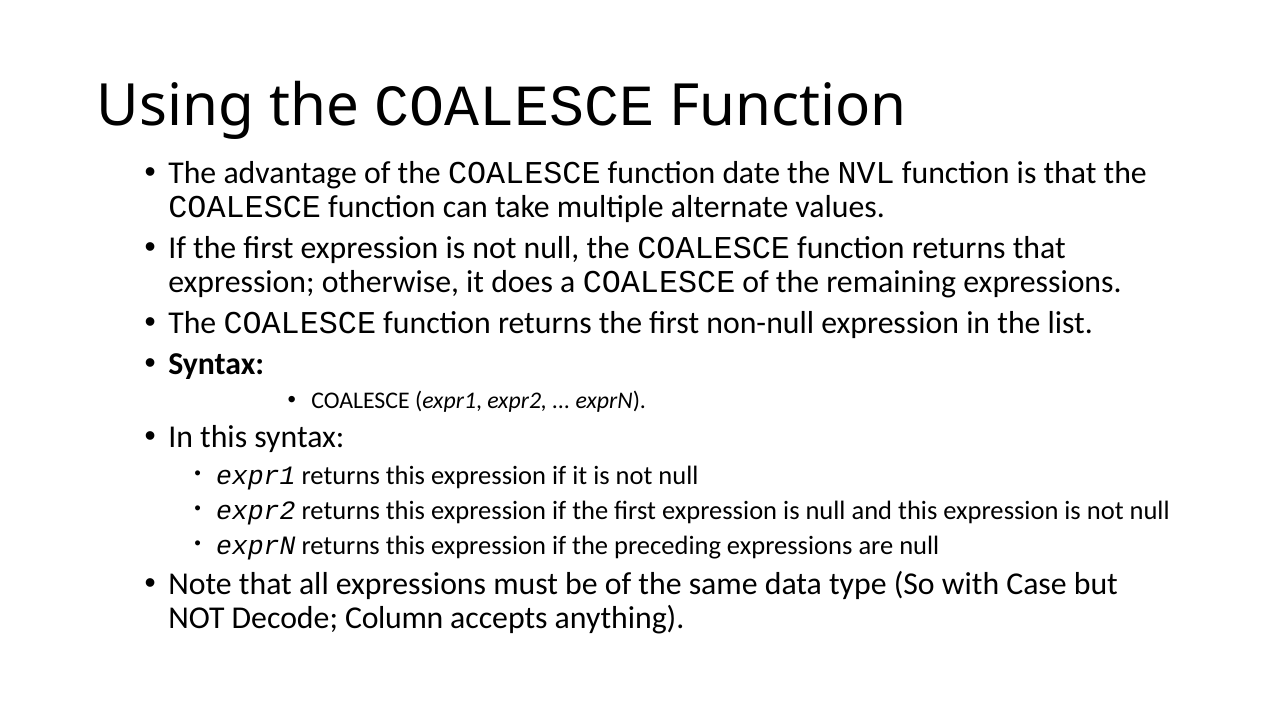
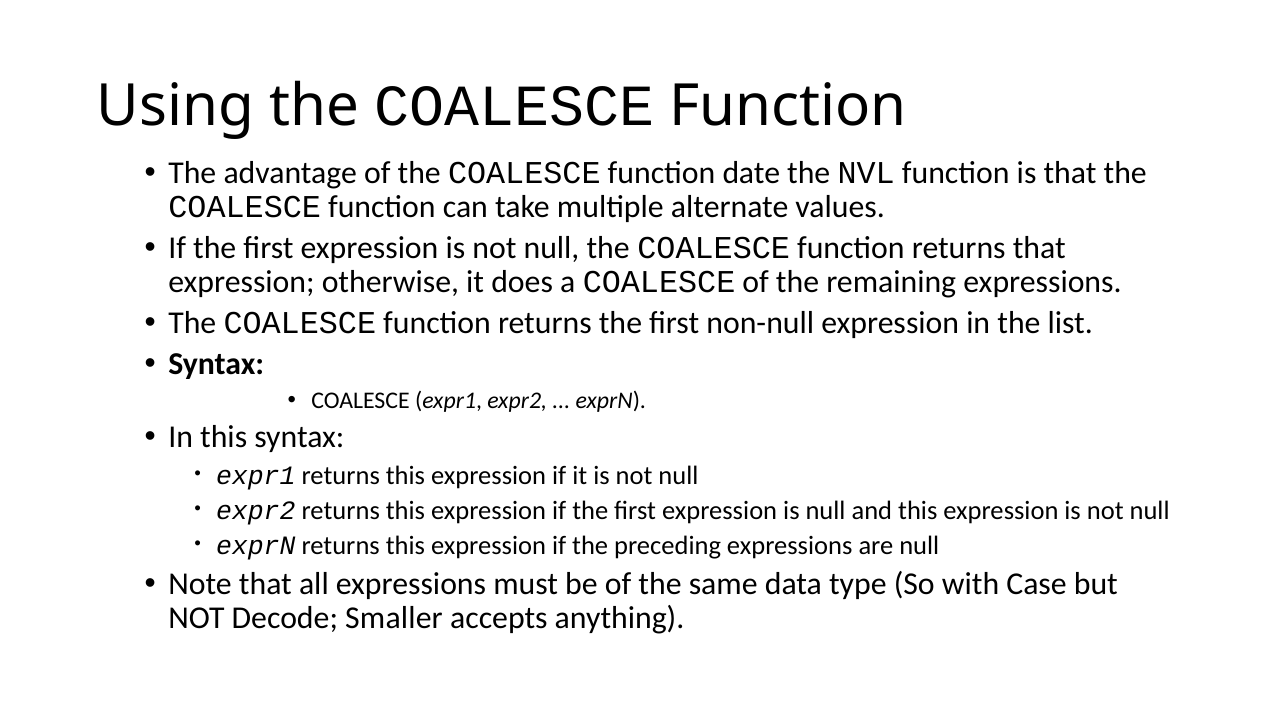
Column: Column -> Smaller (394, 618)
